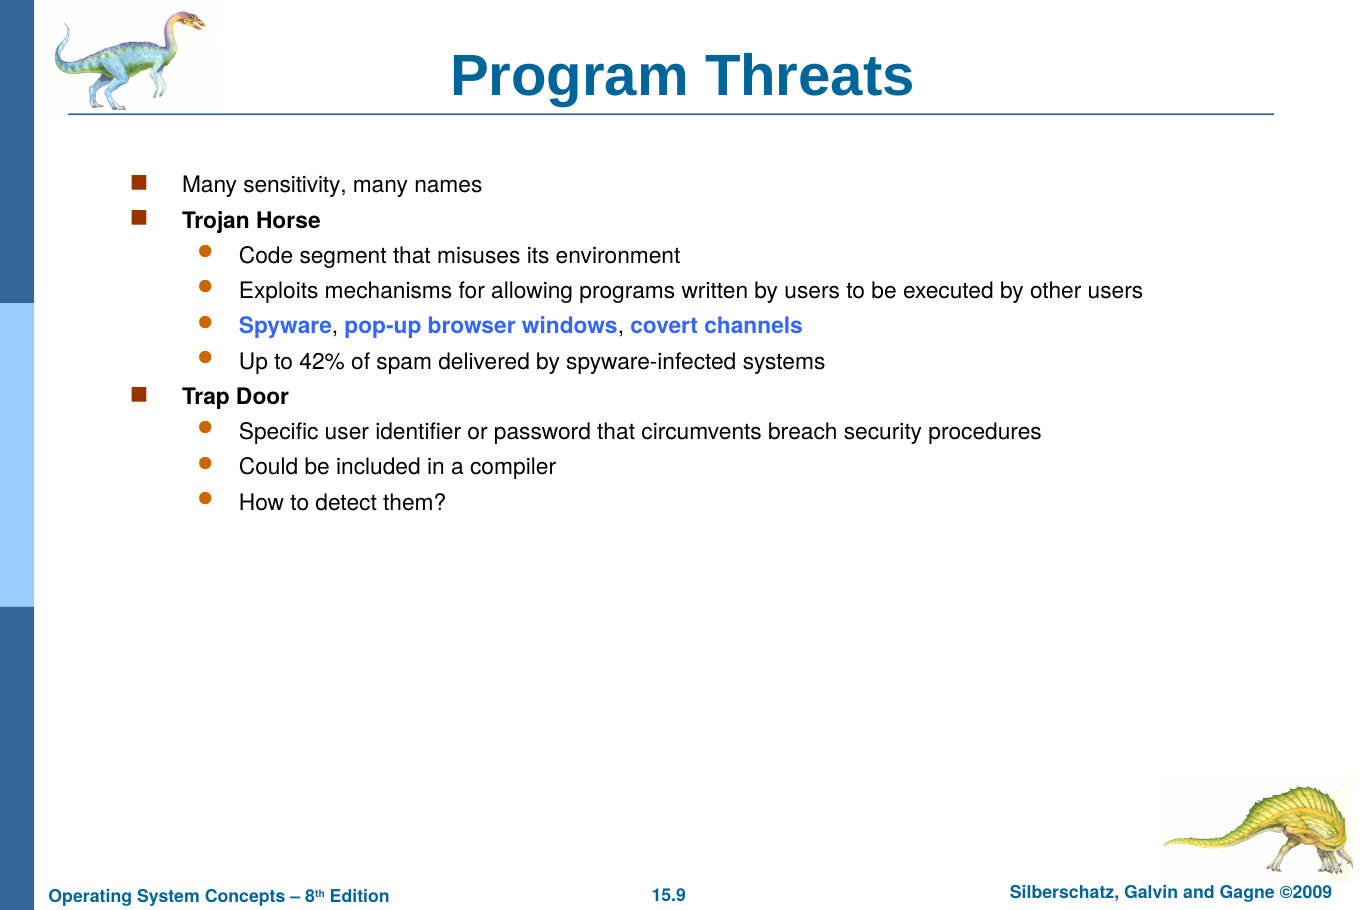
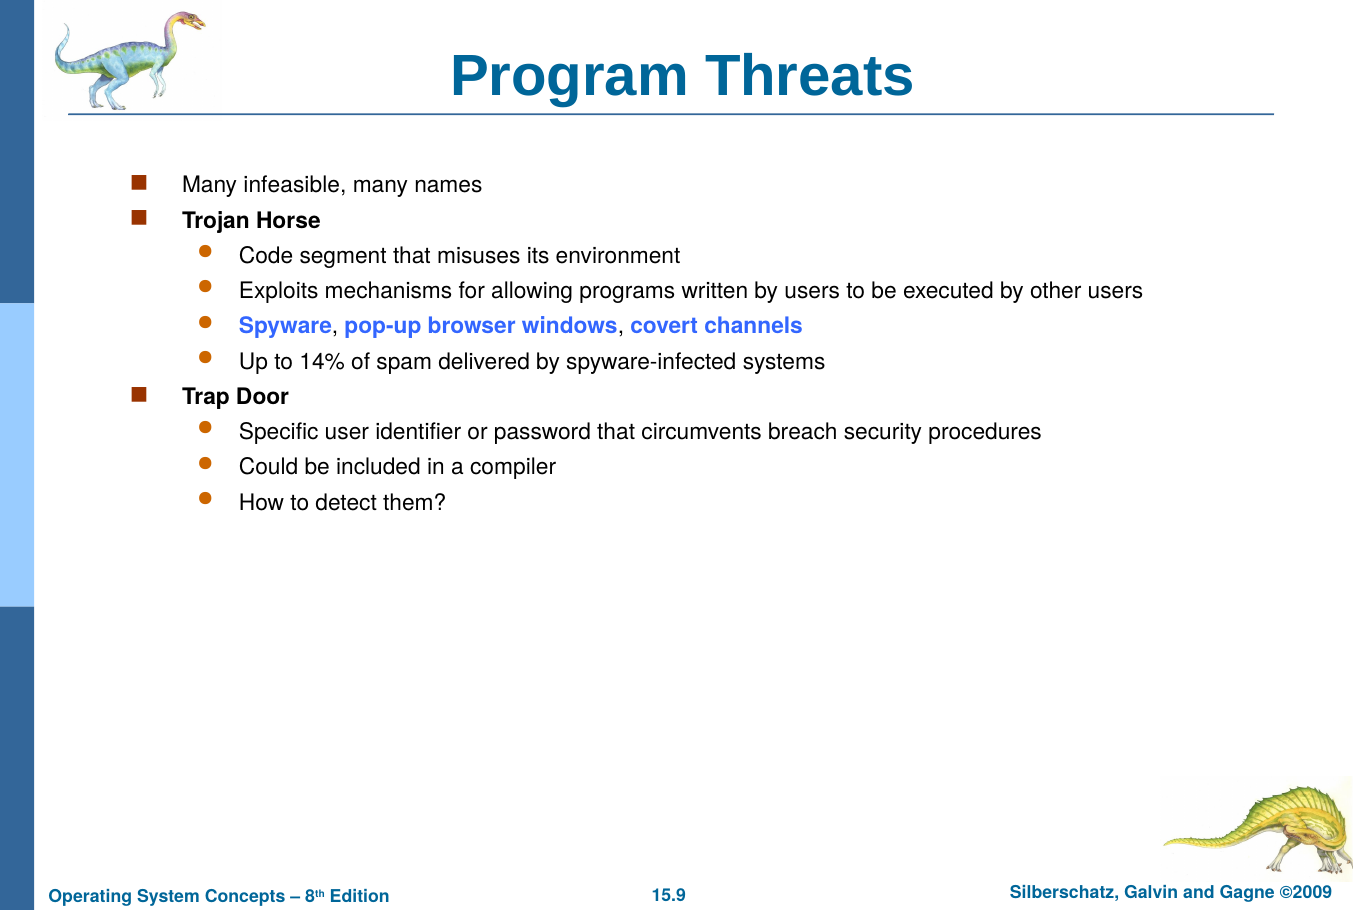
sensitivity: sensitivity -> infeasible (295, 185)
42%: 42% -> 14% (322, 362)
